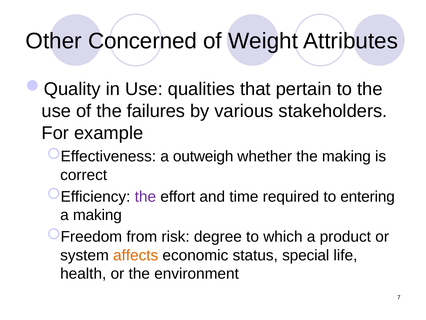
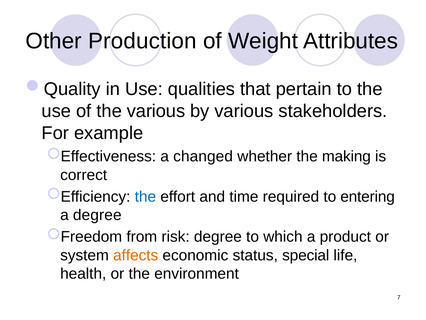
Concerned: Concerned -> Production (142, 41)
the failures: failures -> various (156, 111)
outweigh: outweigh -> changed (203, 156)
the colour: purple -> blue (145, 196)
a making: making -> degree (97, 215)
